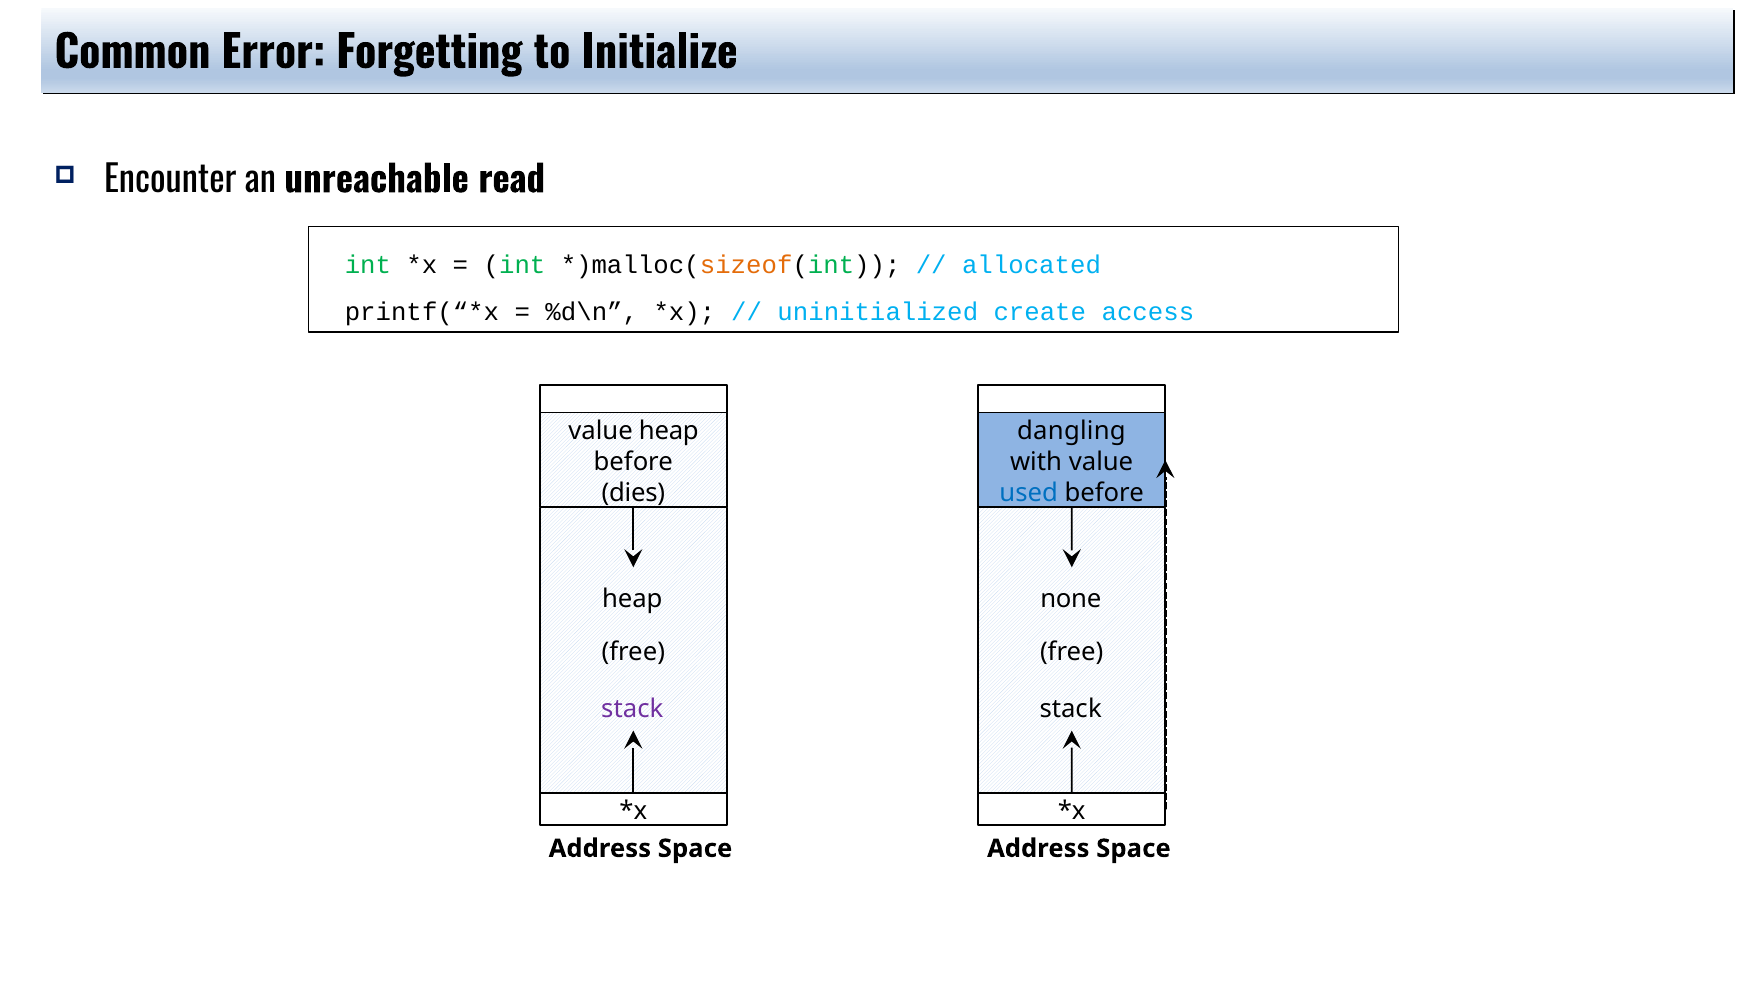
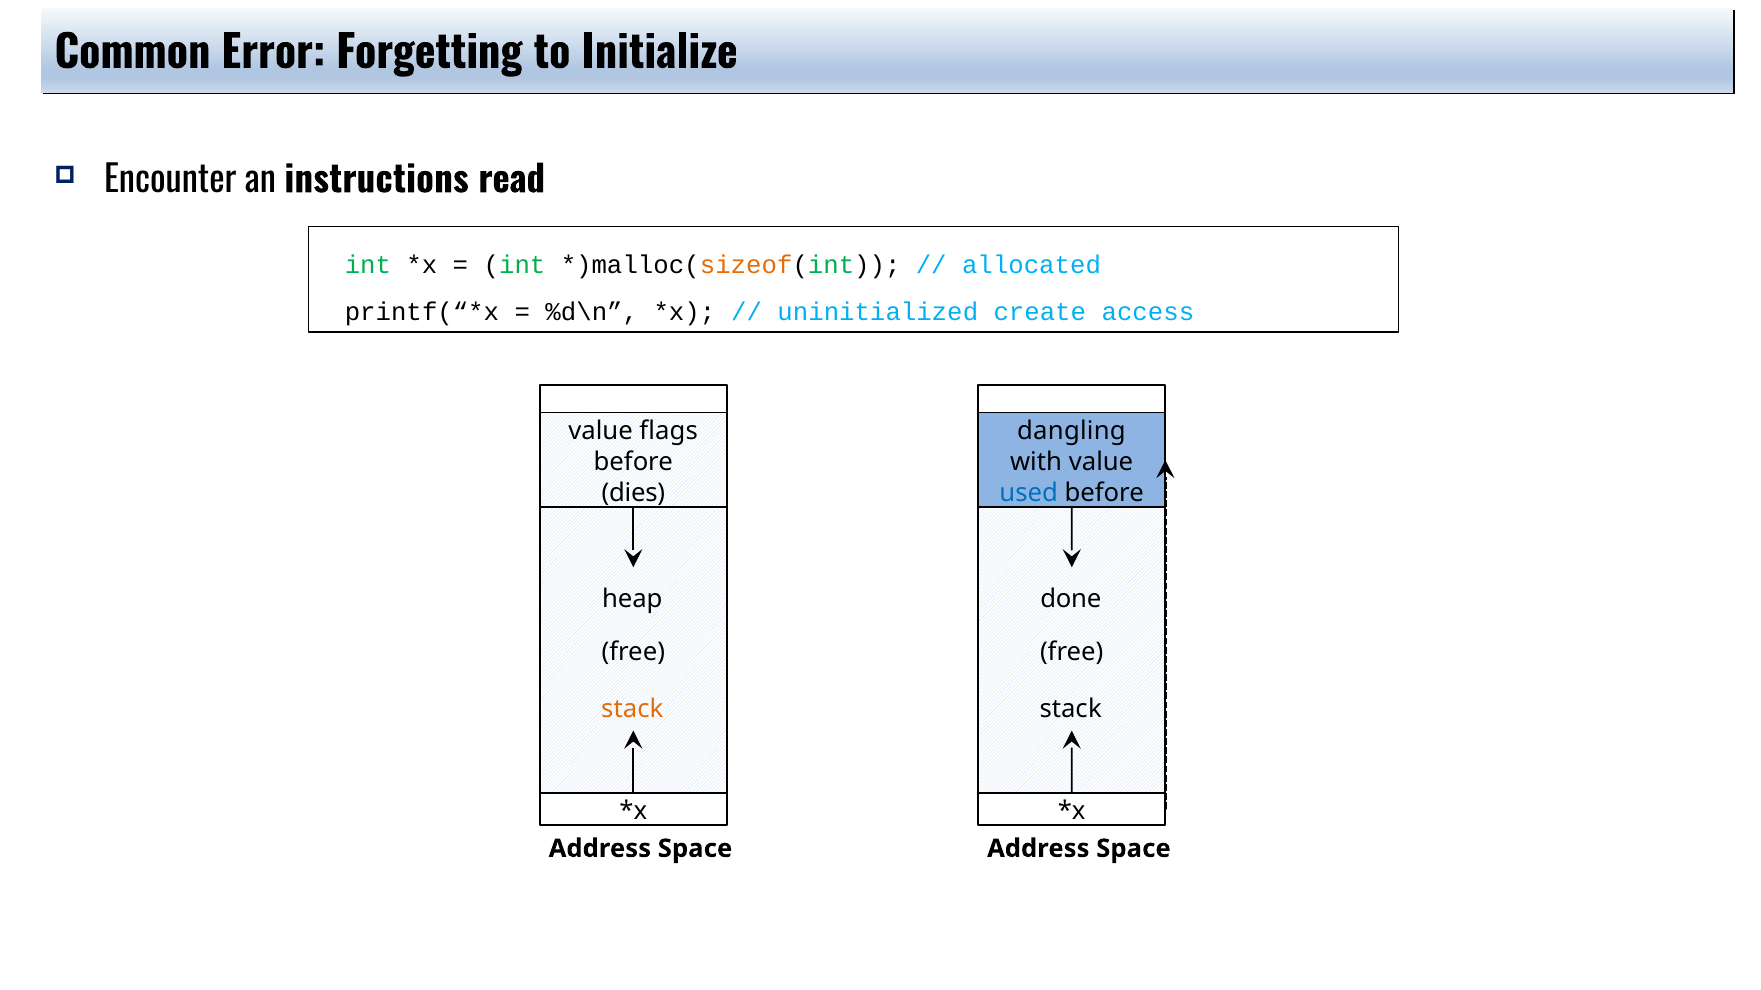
unreachable: unreachable -> instructions (377, 180)
value heap: heap -> flags (669, 431)
none: none -> done (1071, 599)
stack colour: purple -> orange (632, 710)
